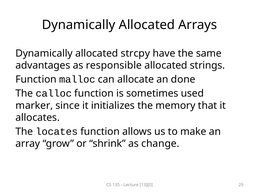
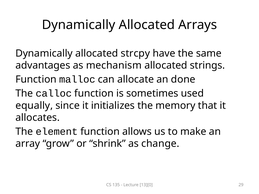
responsible: responsible -> mechanism (114, 65)
marker: marker -> equally (34, 106)
locates: locates -> element (57, 132)
